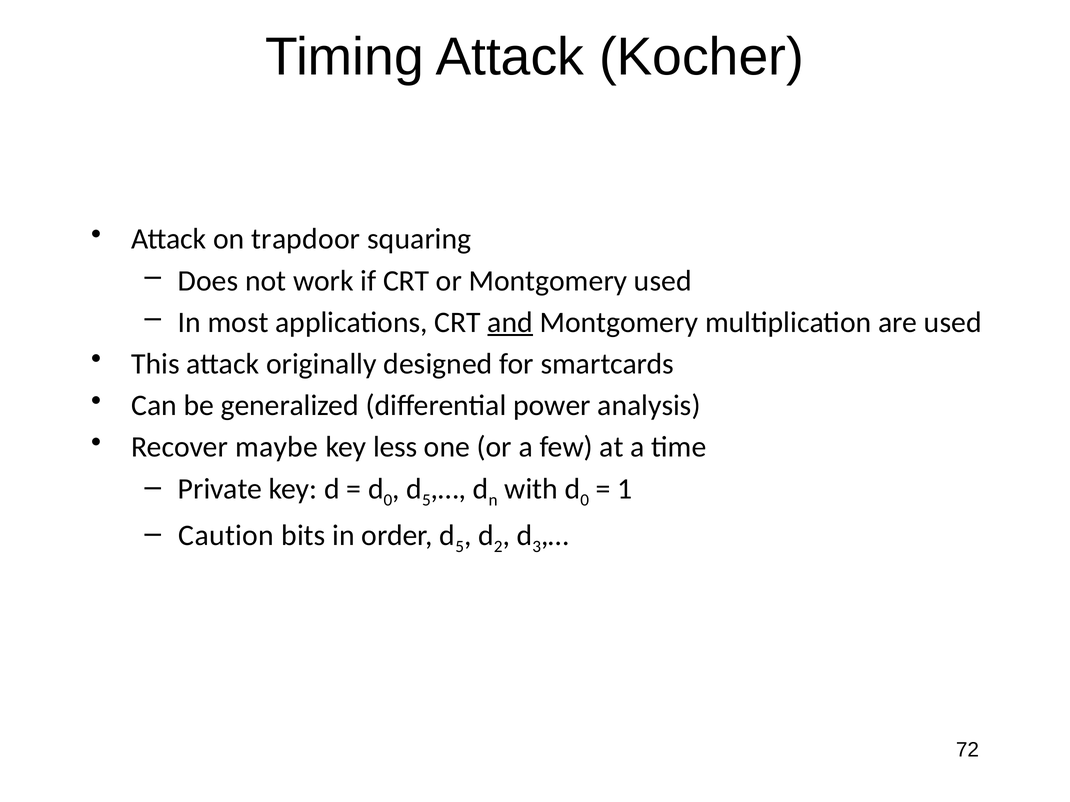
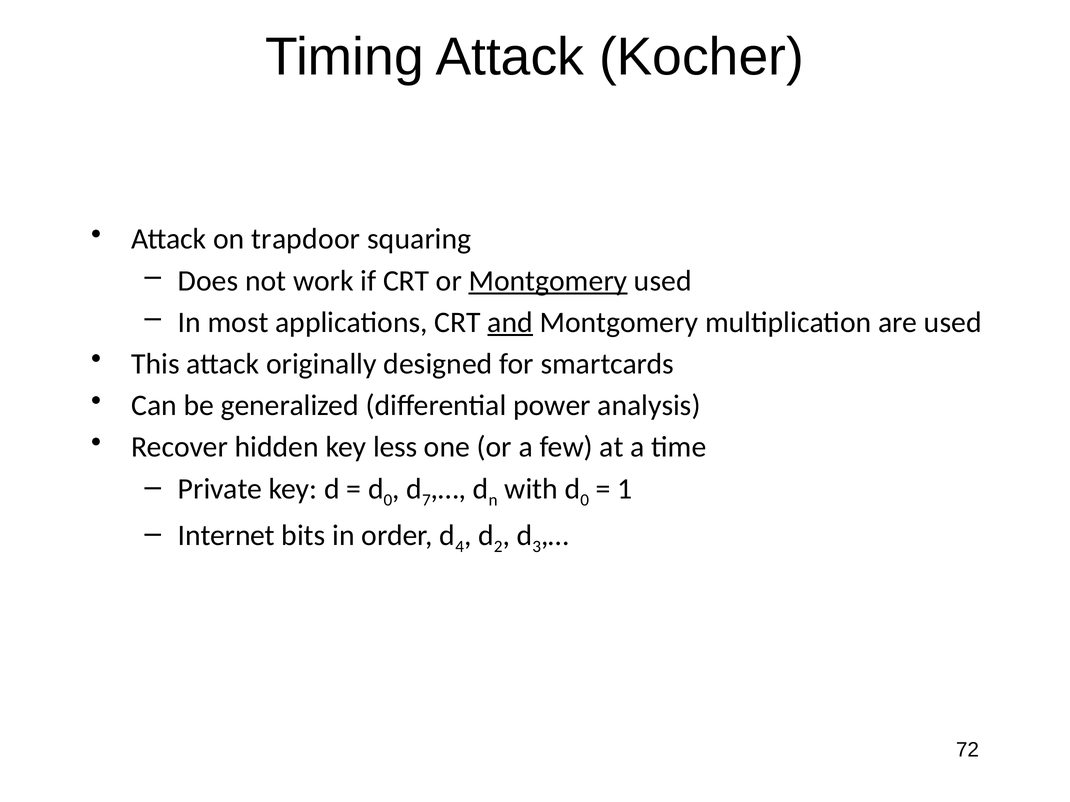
Montgomery underline: none -> present (548, 281)
maybe: maybe -> hidden (277, 447)
5: 5 -> 7 (426, 501)
Caution: Caution -> Internet (226, 536)
order d 5: 5 -> 4 (460, 547)
